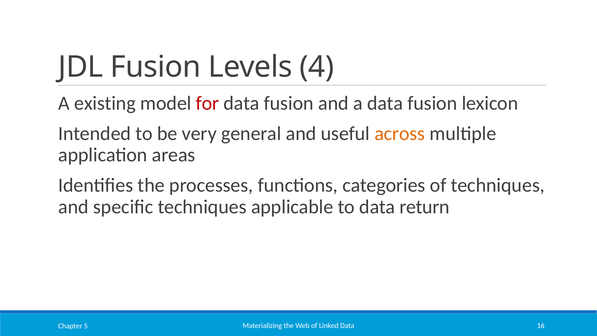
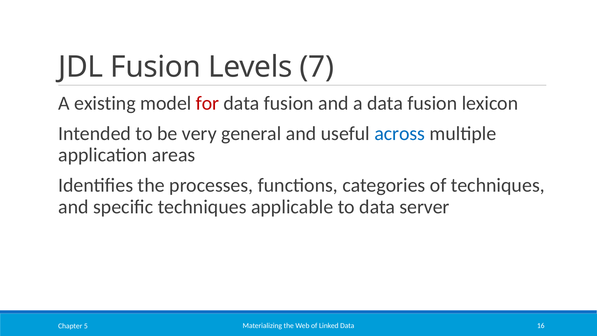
4: 4 -> 7 (317, 67)
across colour: orange -> blue (400, 133)
return: return -> server (425, 207)
